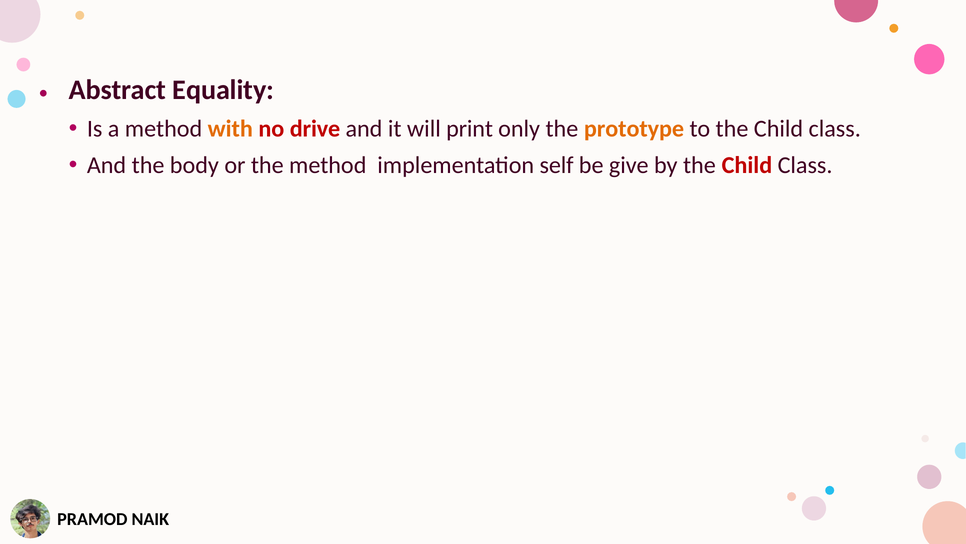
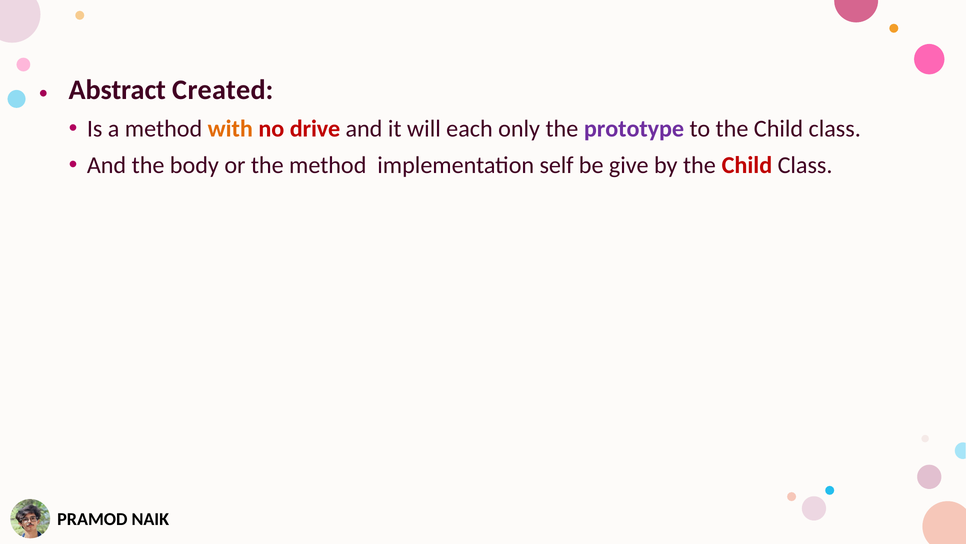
Equality: Equality -> Created (223, 90)
print: print -> each (469, 129)
prototype colour: orange -> purple (634, 129)
